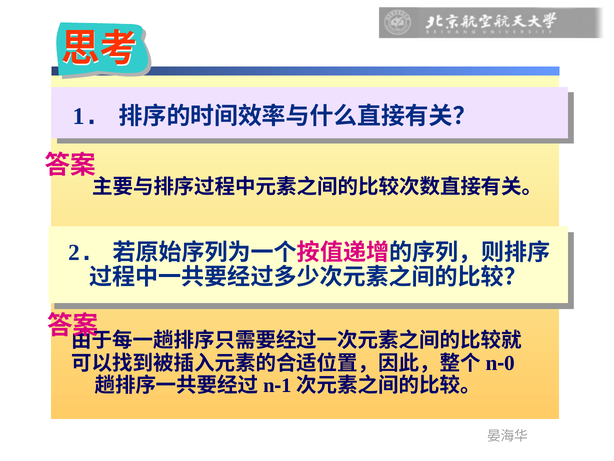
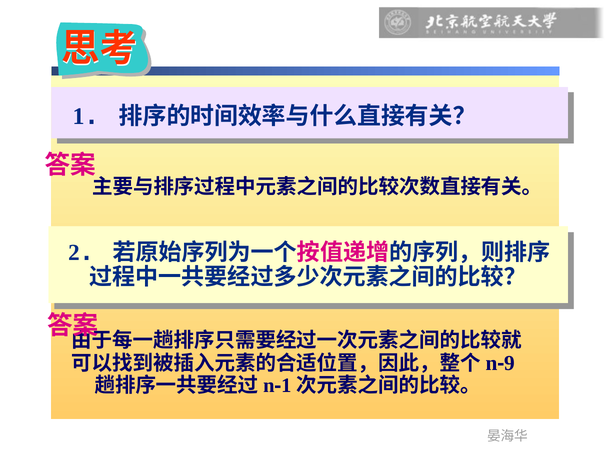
0: 0 -> 9 (509, 363)
